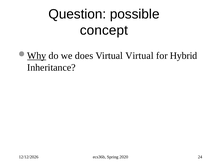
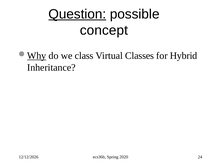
Question underline: none -> present (77, 14)
does: does -> class (84, 56)
Virtual Virtual: Virtual -> Classes (140, 56)
